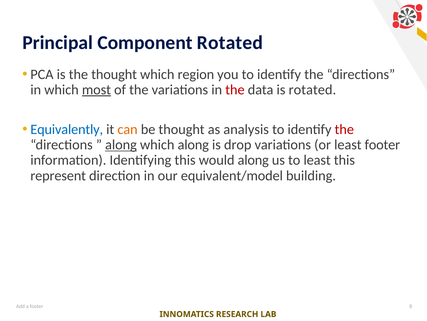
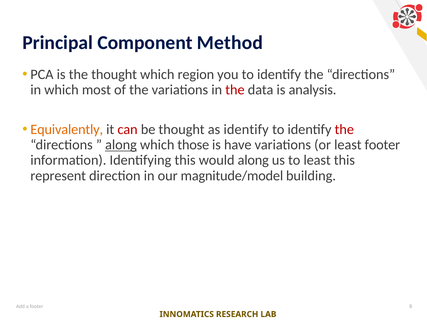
Component Rotated: Rotated -> Method (230, 43)
most underline: present -> none (96, 90)
is rotated: rotated -> analysis (313, 90)
Equivalently colour: blue -> orange (67, 129)
can colour: orange -> red (128, 129)
as analysis: analysis -> identify (246, 129)
which along: along -> those (193, 145)
drop: drop -> have (238, 145)
equivalent/model: equivalent/model -> magnitude/model (232, 175)
